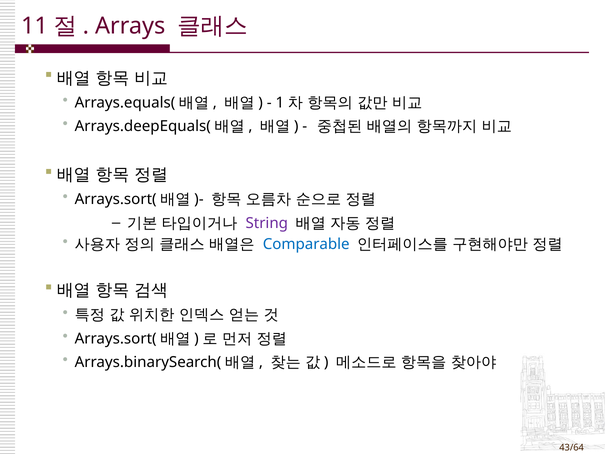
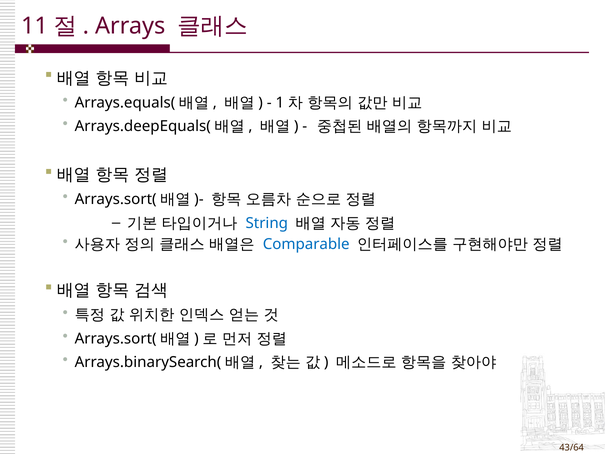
String colour: purple -> blue (267, 223)
